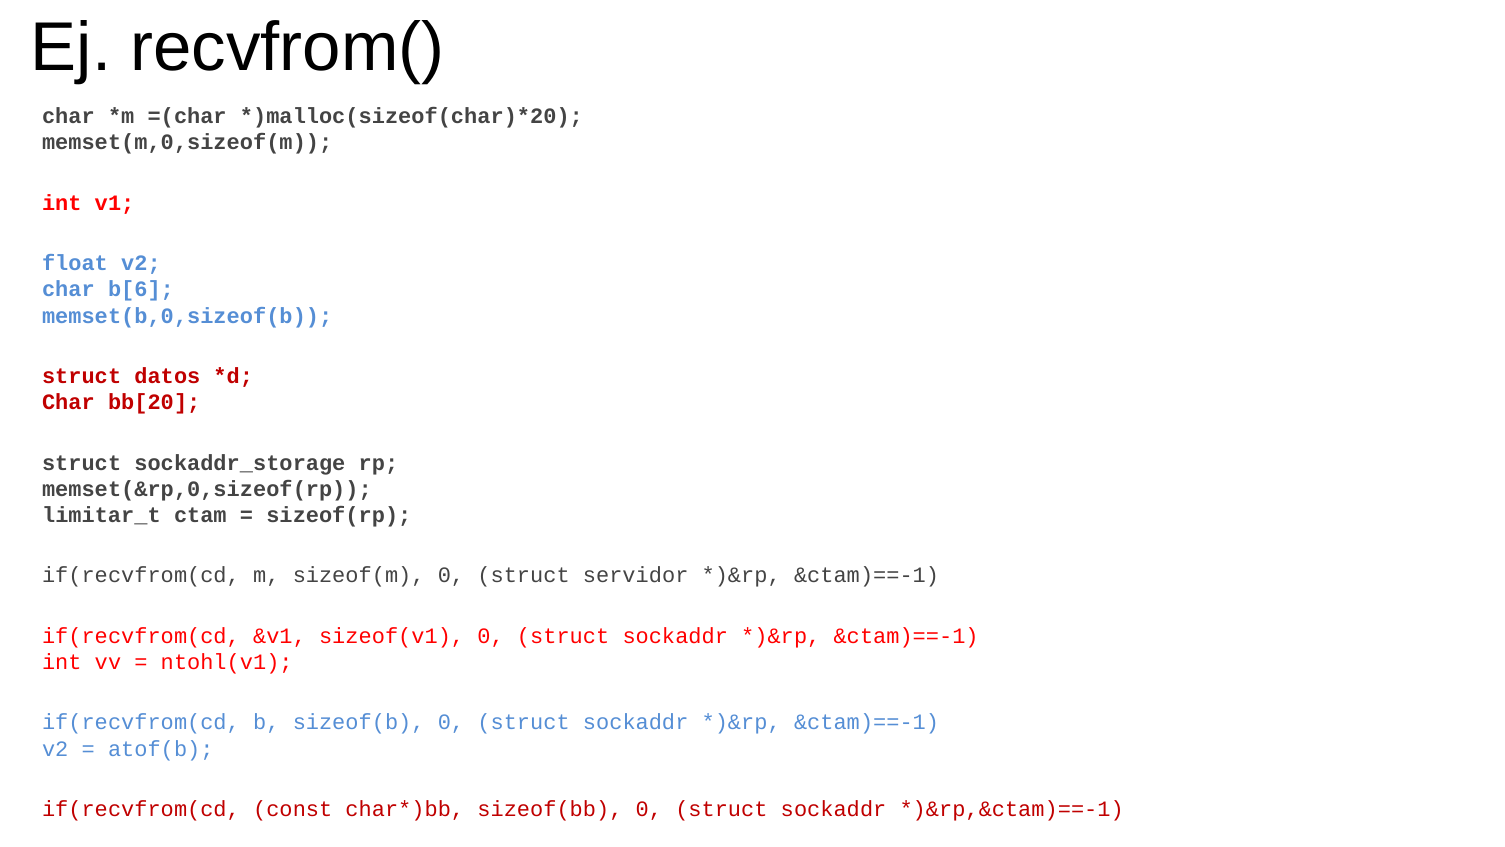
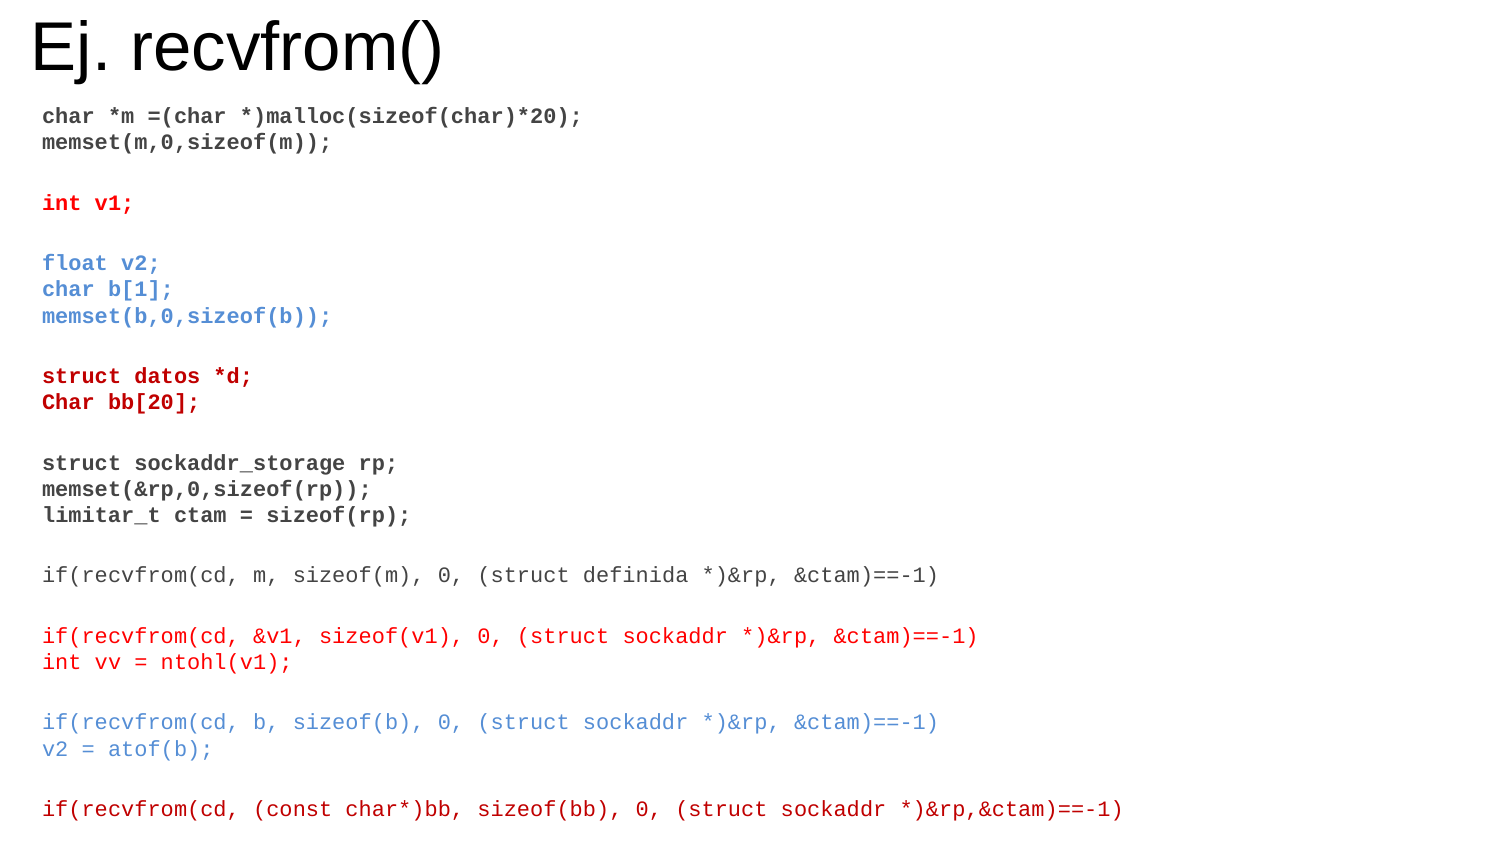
b[6: b[6 -> b[1 (141, 289)
servidor: servidor -> definida (636, 575)
